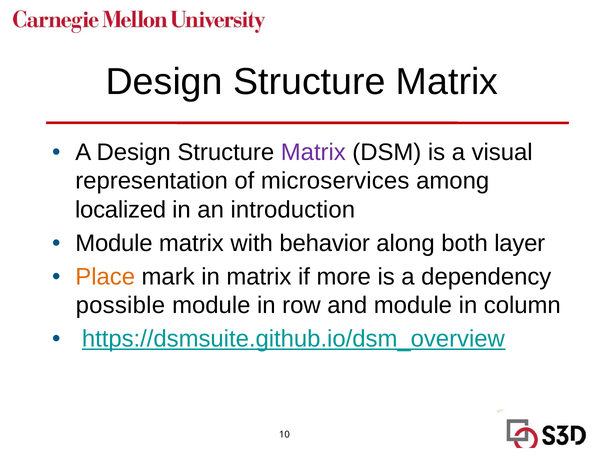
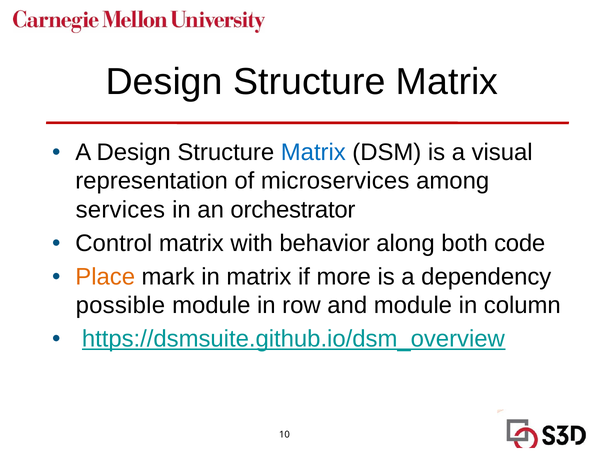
Matrix colour: purple -> blue (313, 152)
localized: localized -> services (120, 210)
introduction: introduction -> orchestrator (293, 210)
Module: Module -> Control (114, 243)
layer: layer -> code (520, 243)
